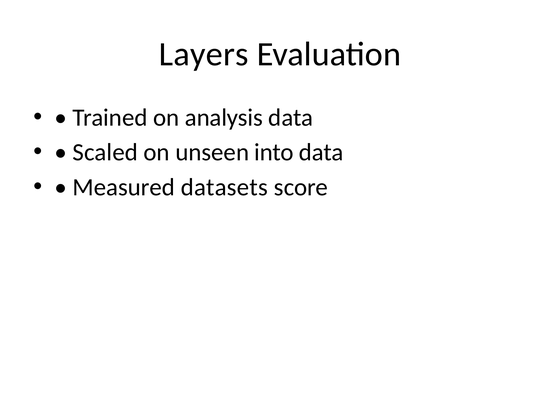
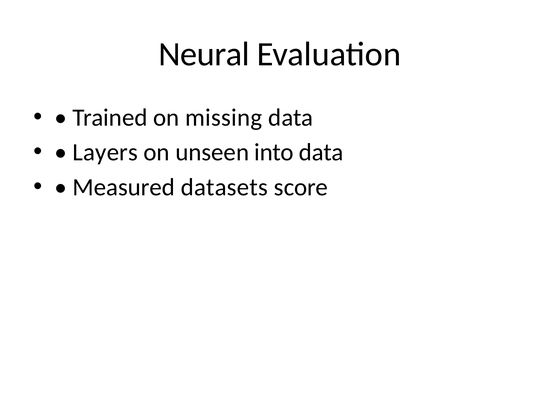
Layers: Layers -> Neural (204, 54)
analysis: analysis -> missing (224, 117)
Scaled: Scaled -> Layers (105, 152)
